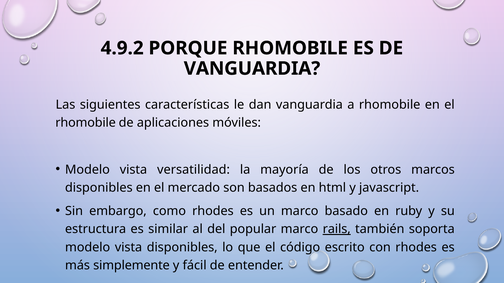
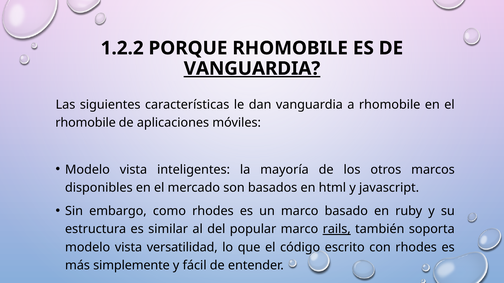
4.9.2: 4.9.2 -> 1.2.2 (122, 48)
VANGUARDIA underline: none -> present (252, 69)
versatilidad: versatilidad -> inteligentes (194, 170)
vista disponibles: disponibles -> versatilidad (182, 248)
